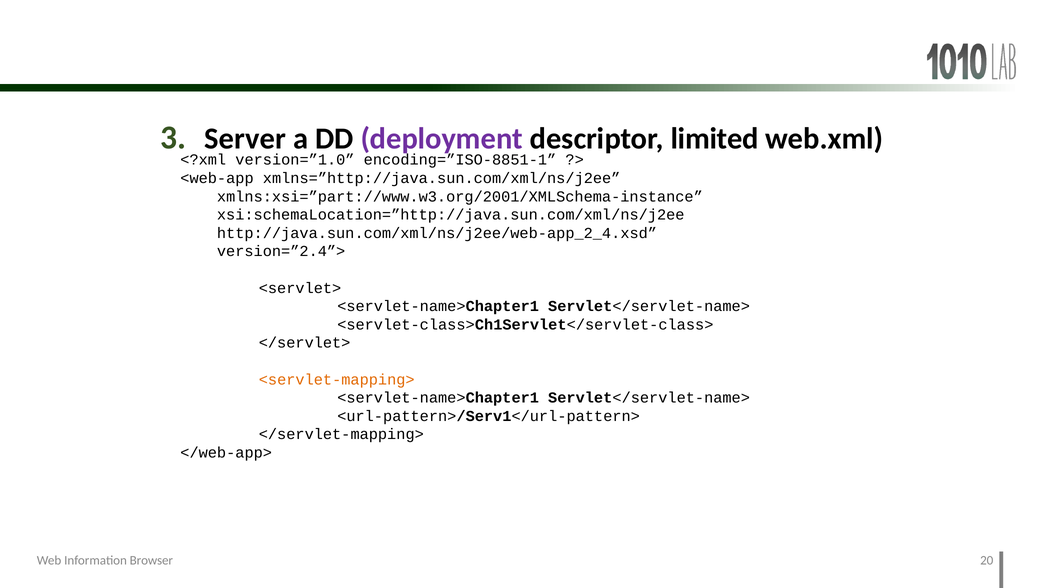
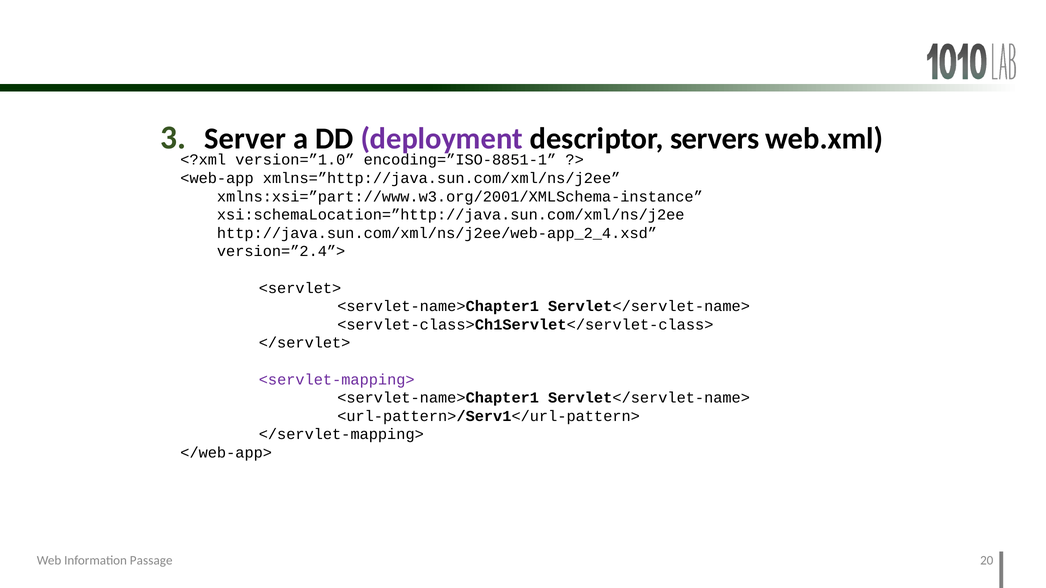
limited: limited -> servers (715, 139)
<servlet-mapping> colour: orange -> purple (337, 380)
Browser: Browser -> Passage (151, 561)
